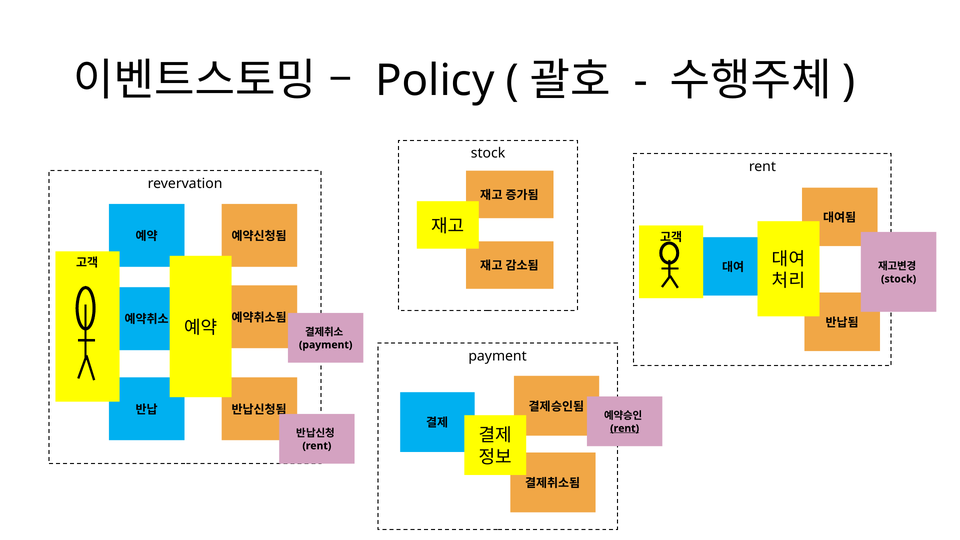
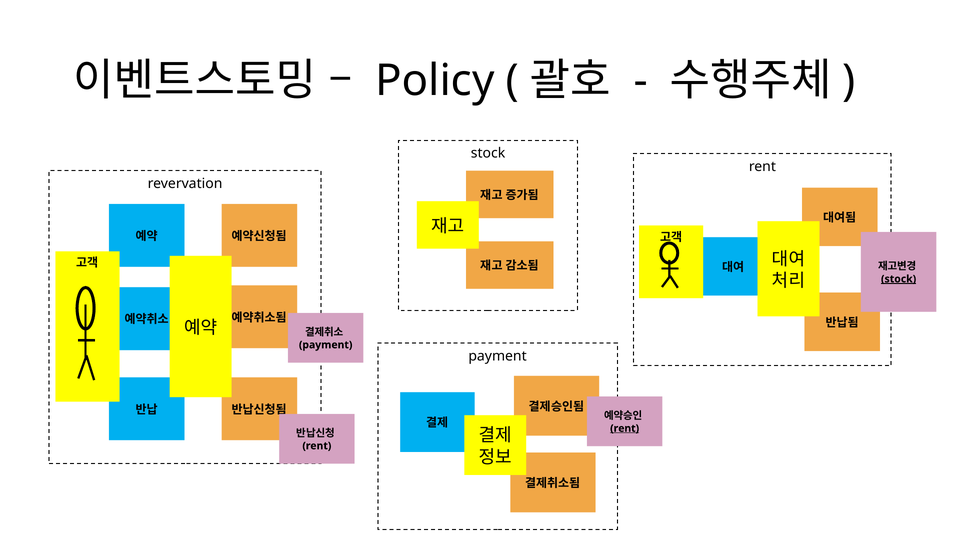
stock underline: none -> present (899, 279)
